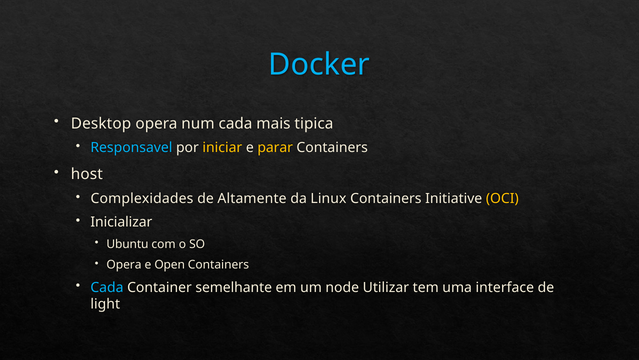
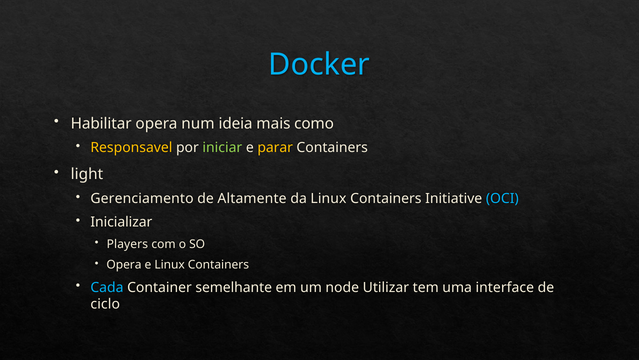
Desktop: Desktop -> Habilitar (101, 123)
num cada: cada -> ideia (236, 123)
tipica: tipica -> como (314, 123)
Responsavel colour: light blue -> yellow (131, 148)
iniciar colour: yellow -> light green (222, 148)
host: host -> light (87, 174)
Complexidades: Complexidades -> Gerenciamento (142, 198)
OCI colour: yellow -> light blue (502, 198)
Ubuntu: Ubuntu -> Players (127, 244)
e Open: Open -> Linux (170, 265)
light: light -> ciclo (105, 304)
